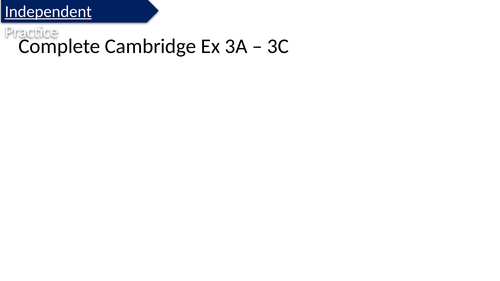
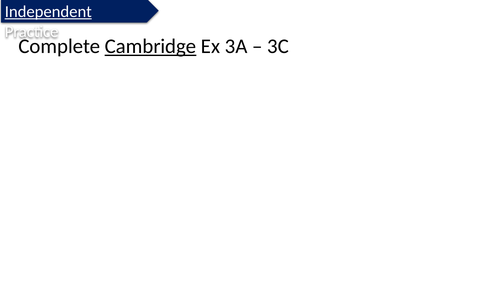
Cambridge underline: none -> present (151, 46)
